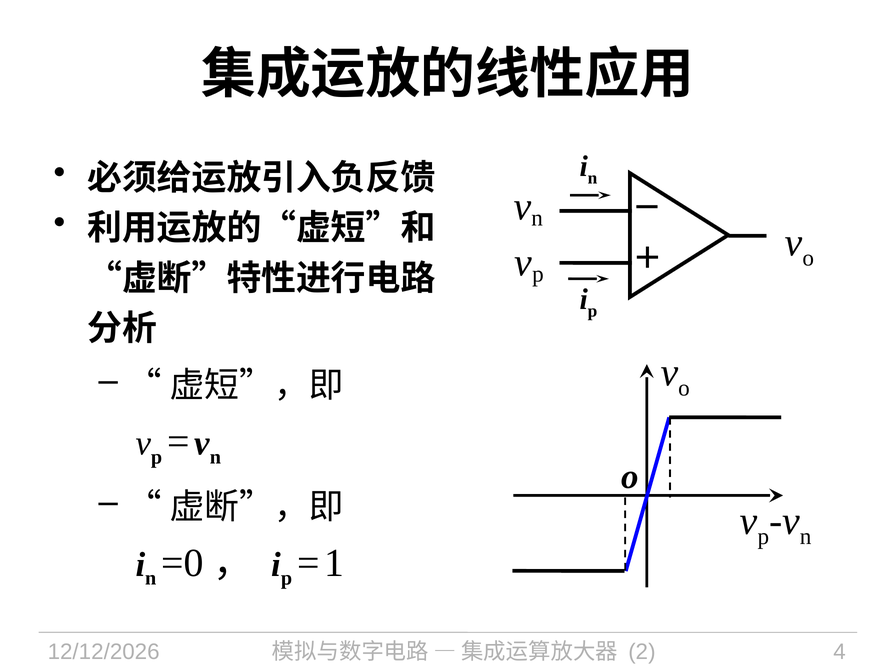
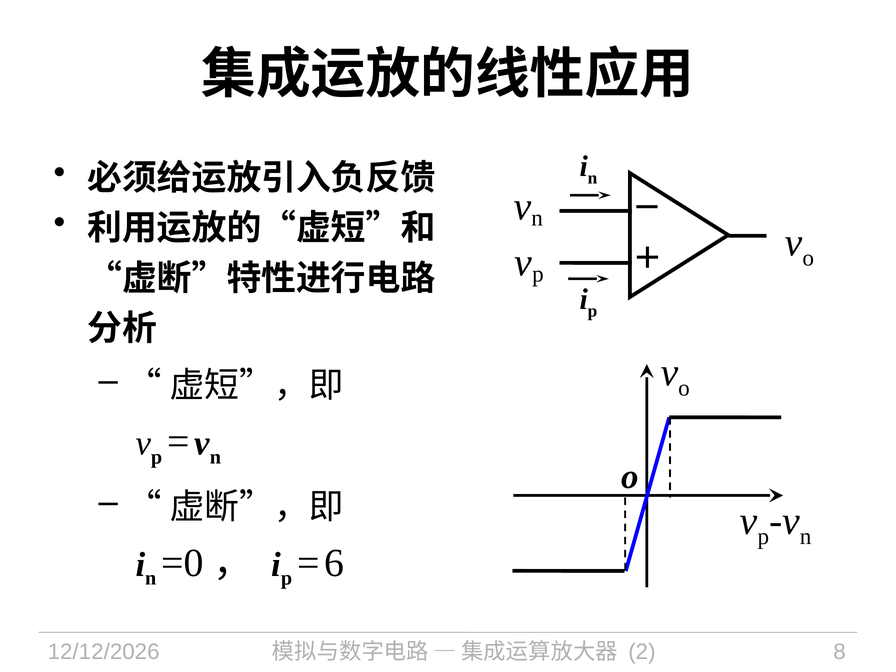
1: 1 -> 6 (334, 563)
4: 4 -> 8 (840, 652)
